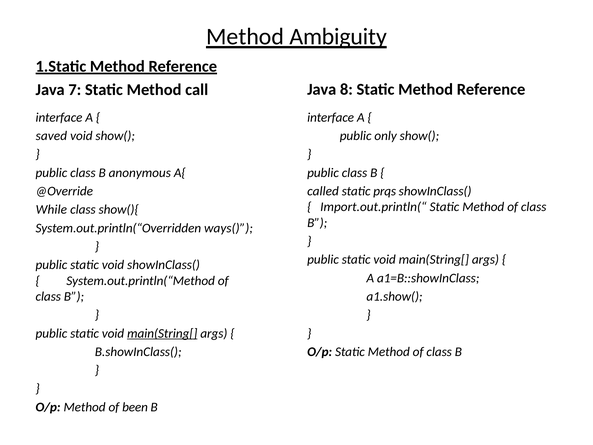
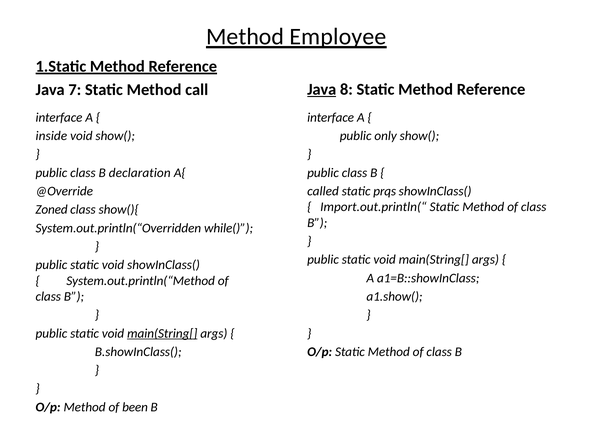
Ambiguity: Ambiguity -> Employee (338, 37)
Java underline: none -> present (322, 89)
saved: saved -> inside (51, 136)
anonymous: anonymous -> declaration (140, 173)
While: While -> Zoned (51, 209)
ways(: ways( -> while( (229, 228)
